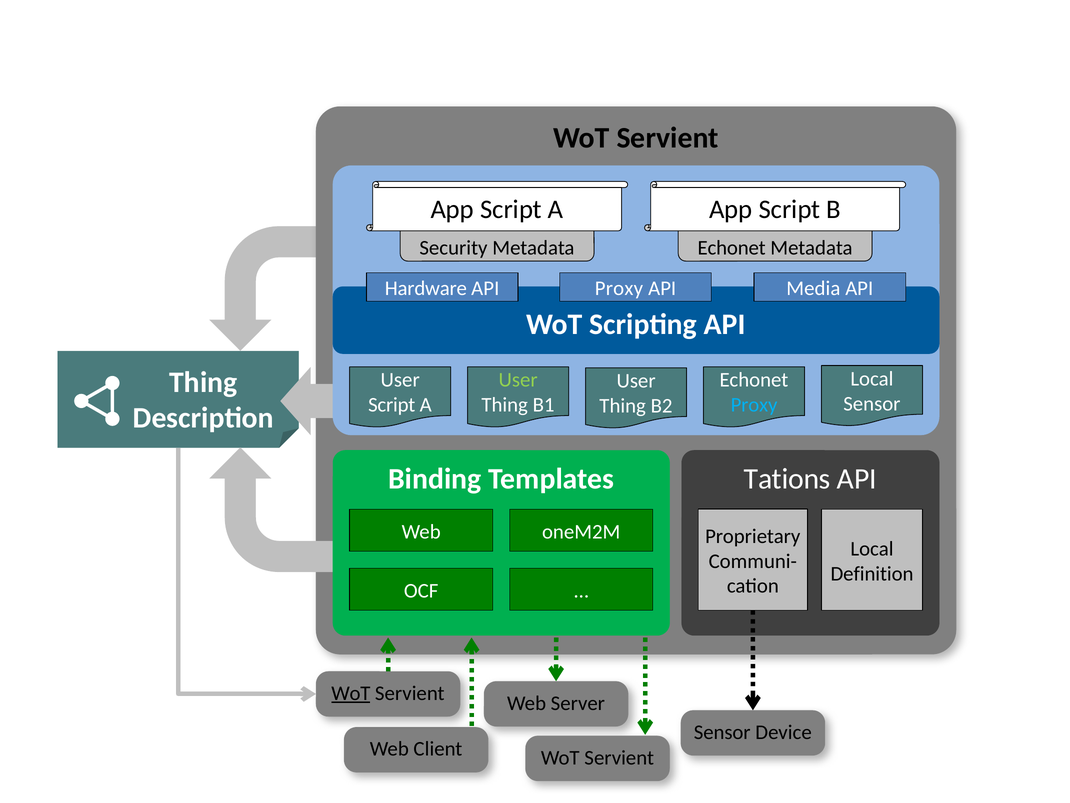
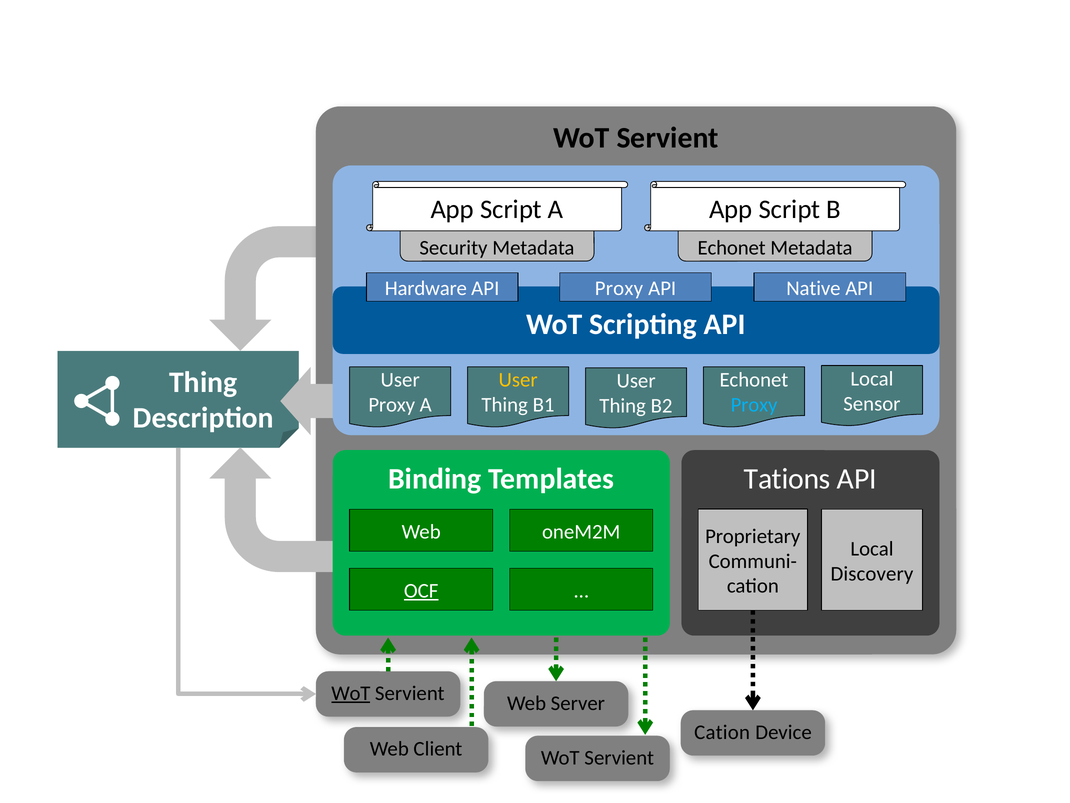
Media: Media -> Native (813, 288)
User colour: light green -> yellow (518, 380)
Script: Script -> Proxy (392, 405)
Definition: Definition -> Discovery (872, 573)
OCF underline: none -> present (421, 590)
Sensor: Sensor -> Cation (722, 732)
